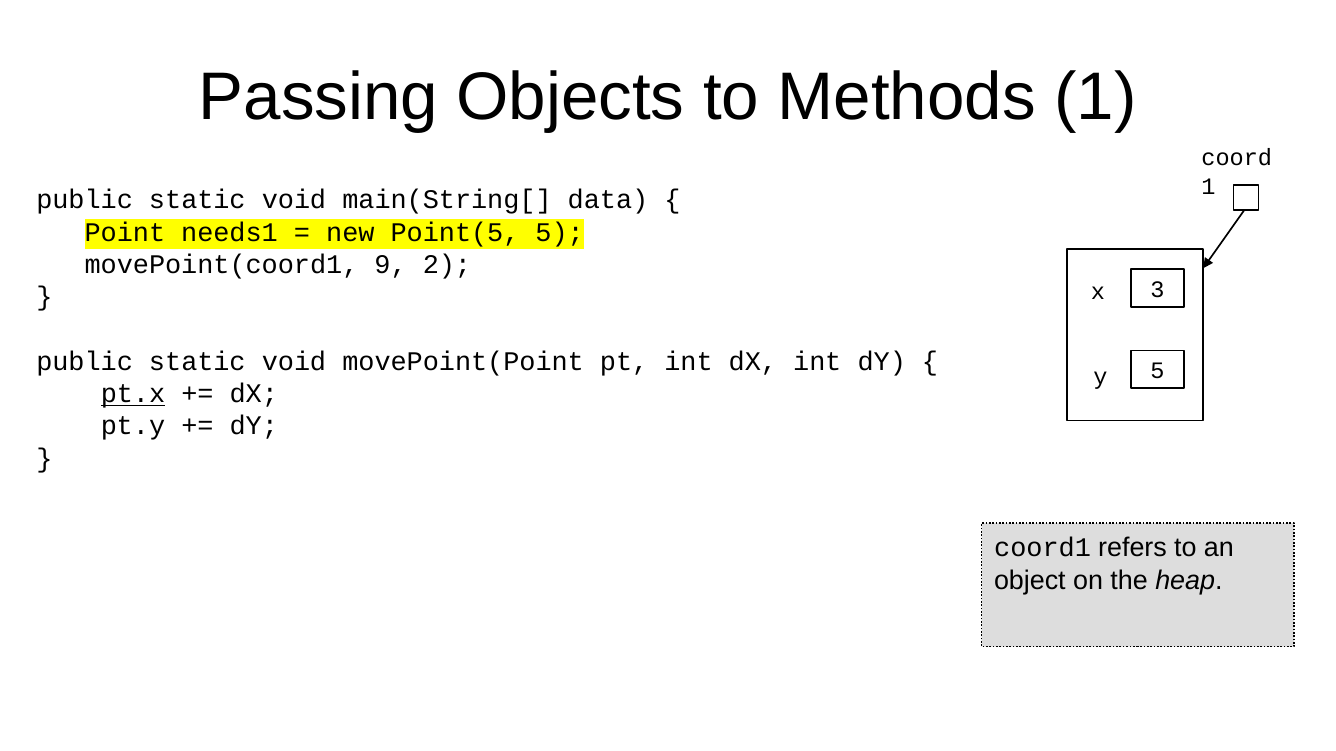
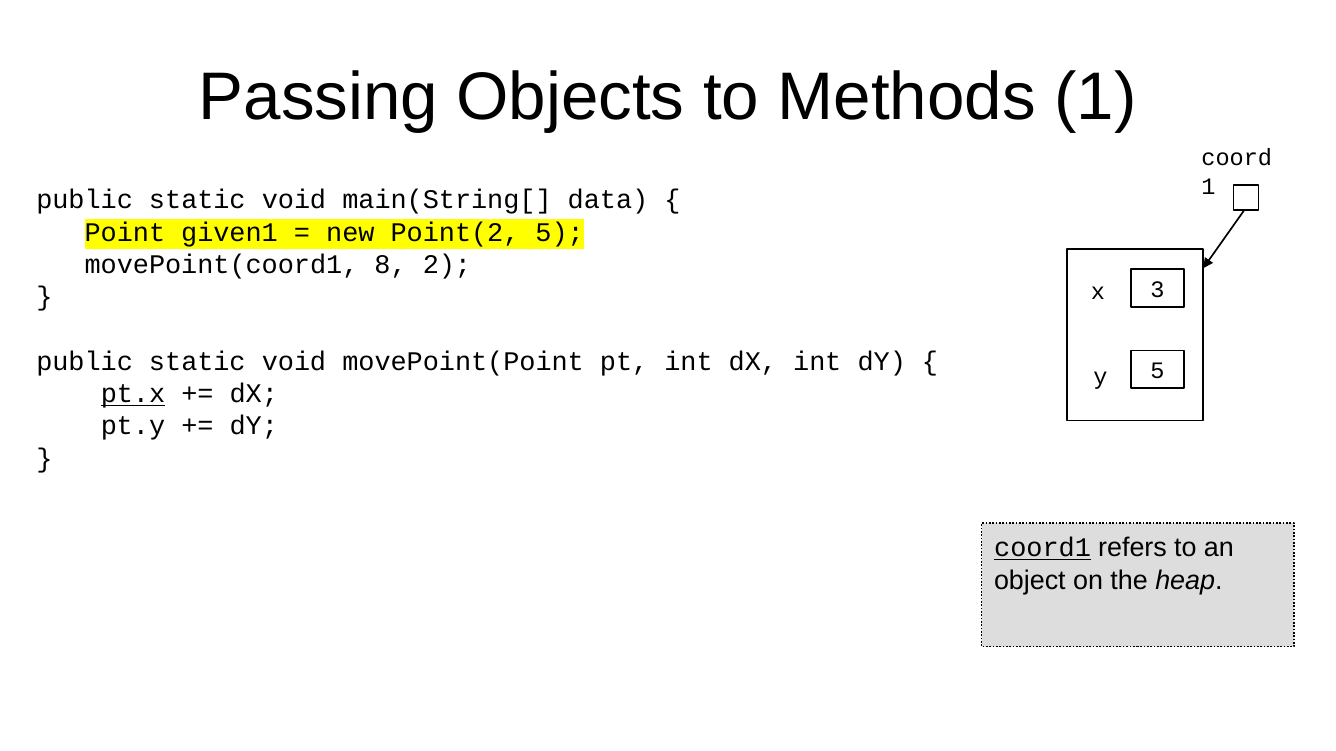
needs1: needs1 -> given1 (229, 233)
Point(5: Point(5 -> Point(2 (455, 233)
9: 9 -> 8 (391, 265)
coord1 underline: none -> present (1043, 548)
